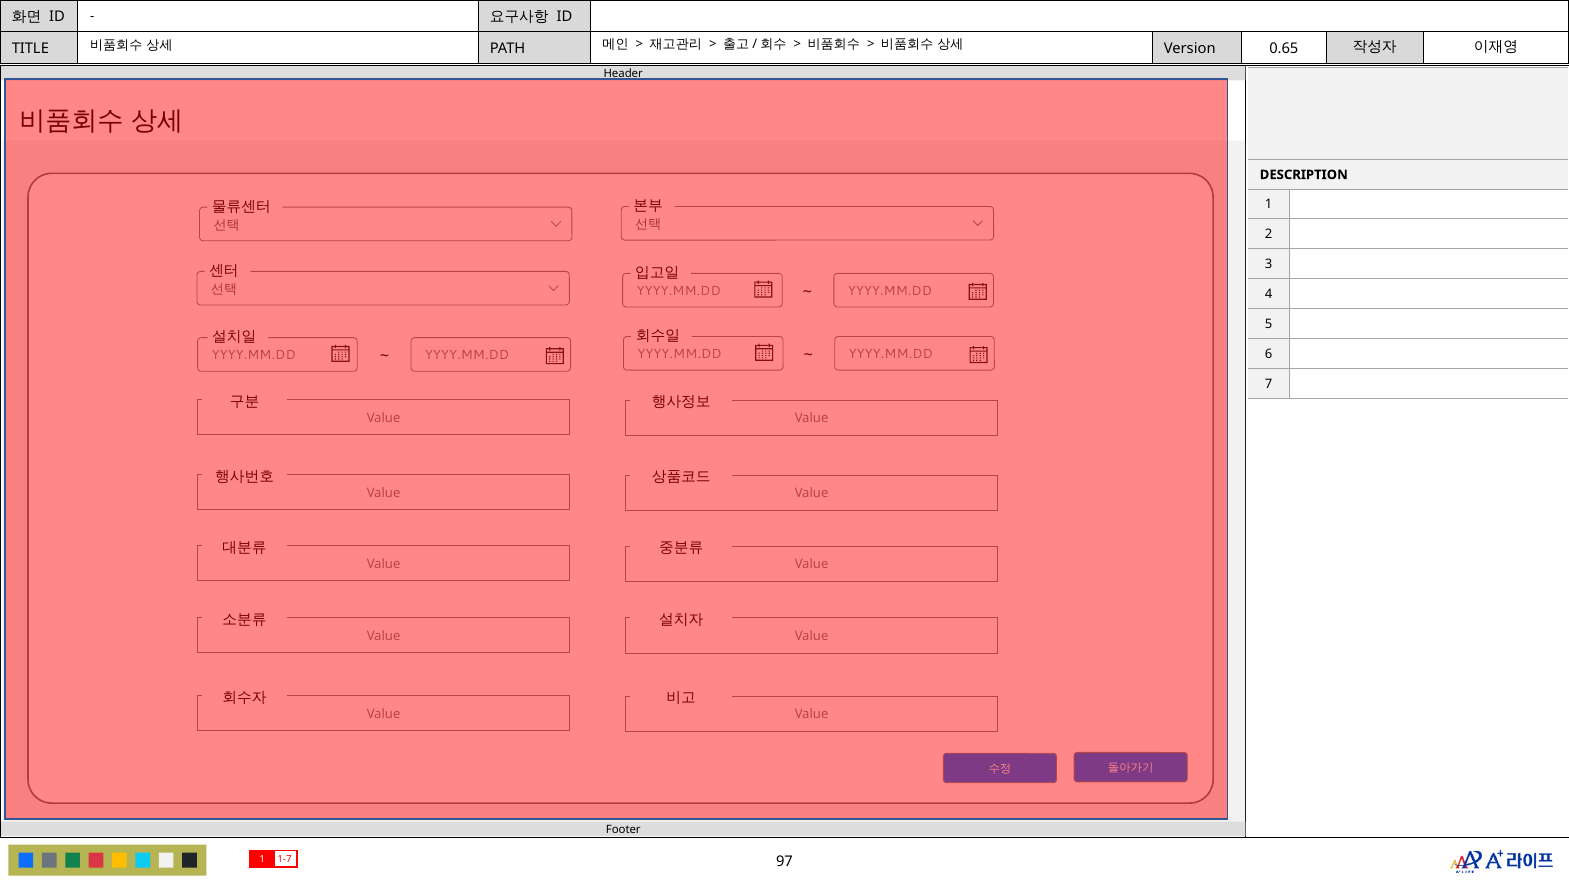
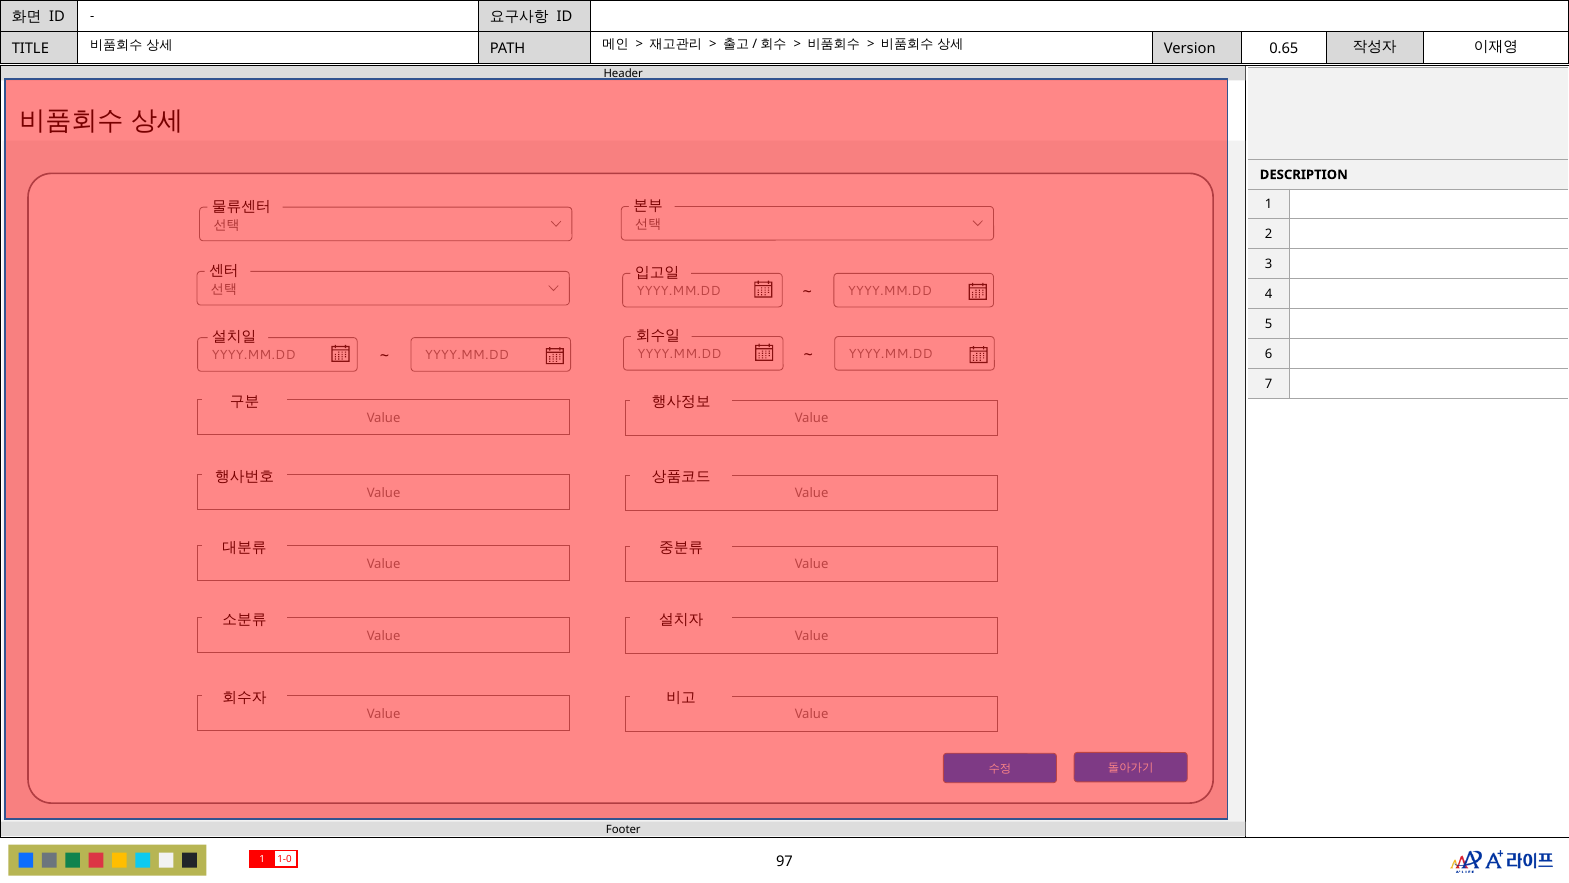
1-7: 1-7 -> 1-0 (284, 859)
